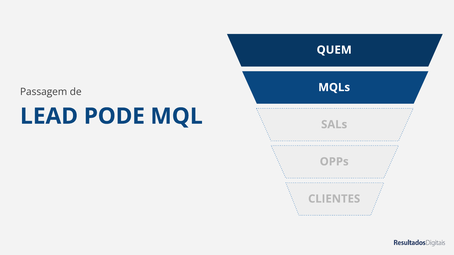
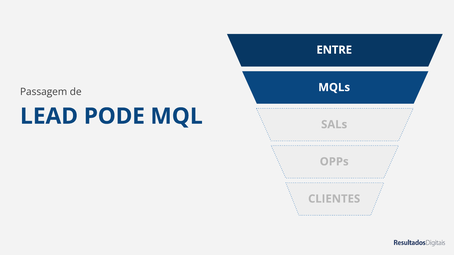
QUEM: QUEM -> ENTRE (334, 50)
